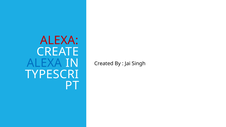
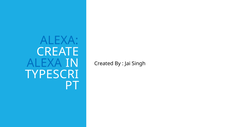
ALEXA colour: red -> blue (59, 40)
